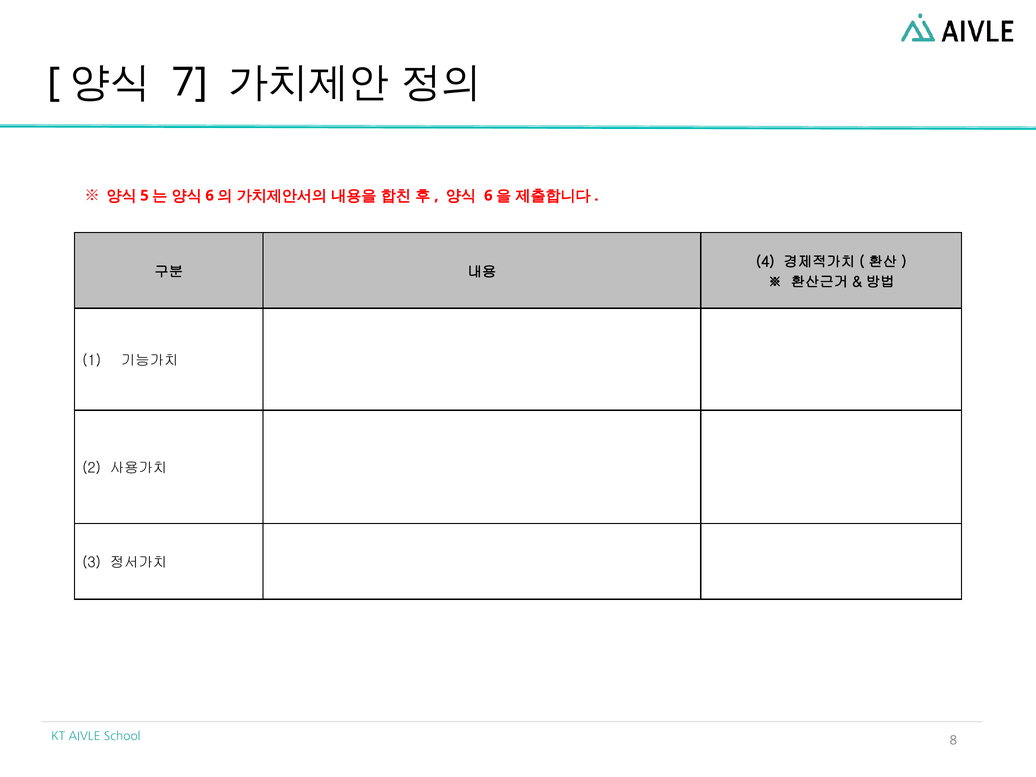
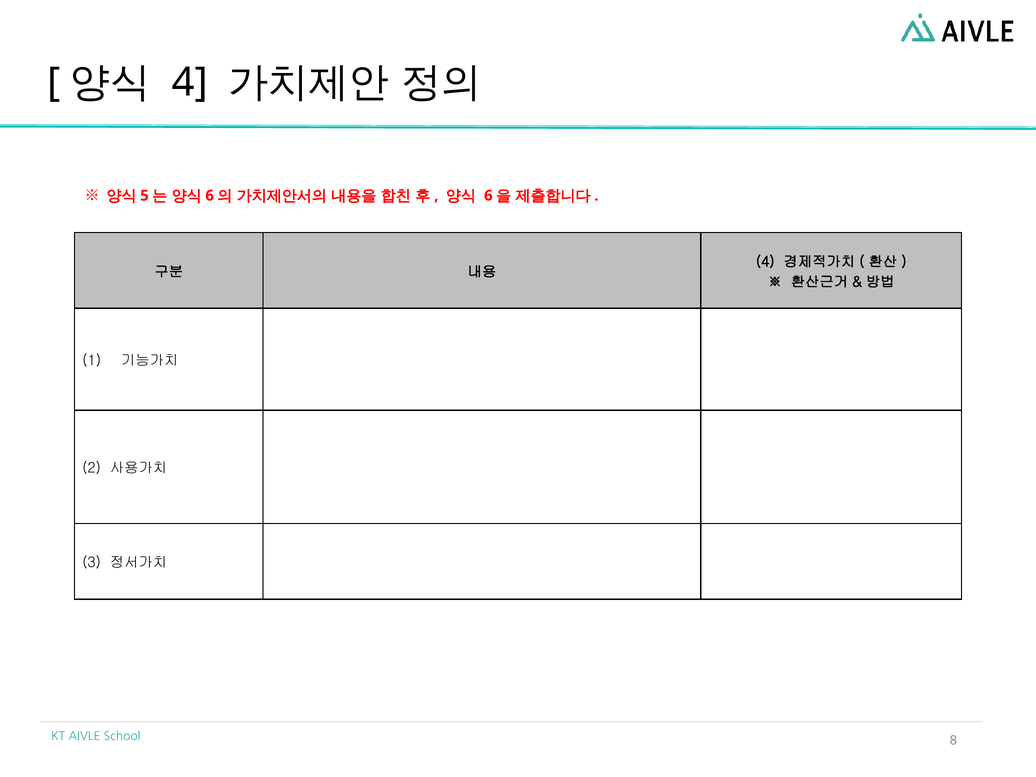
7: 7 -> 4 (190, 82)
